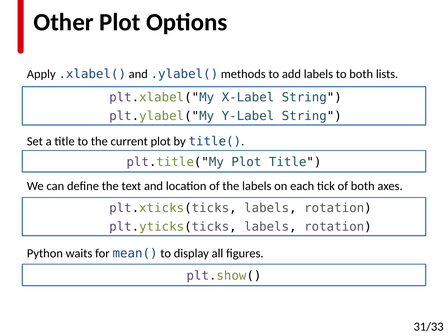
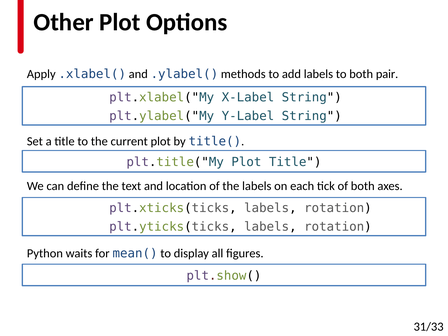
lists: lists -> pair (387, 74)
